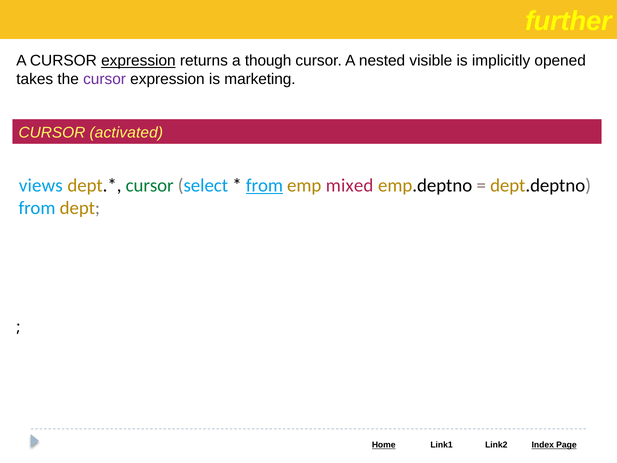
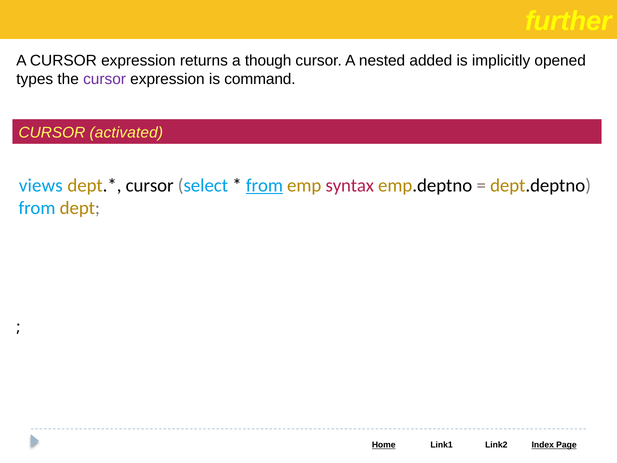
expression underline: present -> none (138, 61)
visible: visible -> added (431, 61)
takes: takes -> types (35, 79)
marketing: marketing -> command (260, 79)
cursor colour: green -> black (150, 185)
mixed: mixed -> syntax (350, 185)
